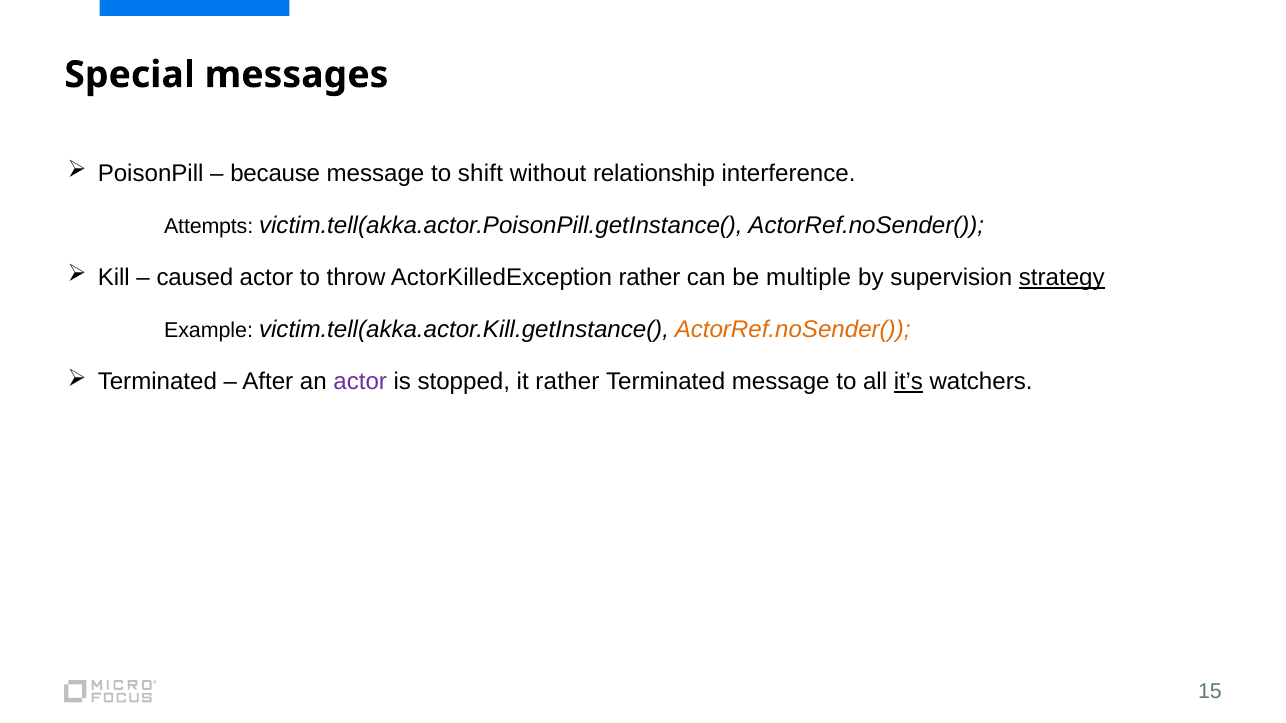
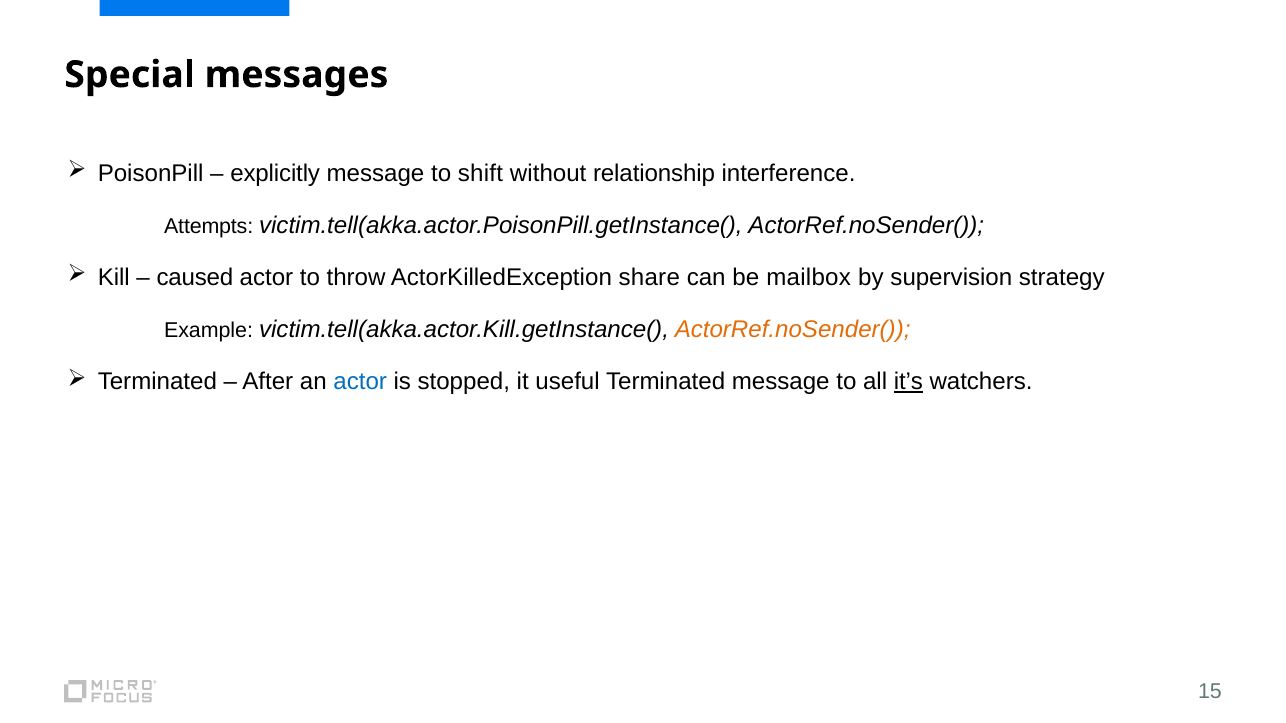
because: because -> explicitly (275, 174)
ActorKilledException rather: rather -> share (649, 278)
multiple: multiple -> mailbox (809, 278)
strategy underline: present -> none (1062, 278)
actor colour: purple -> blue (360, 382)
it rather: rather -> useful (568, 382)
